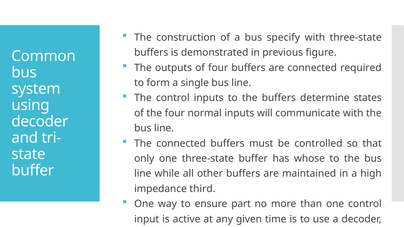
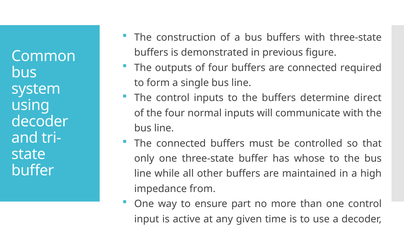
bus specify: specify -> buffers (283, 37)
states: states -> direct (368, 98)
third: third -> from (202, 189)
